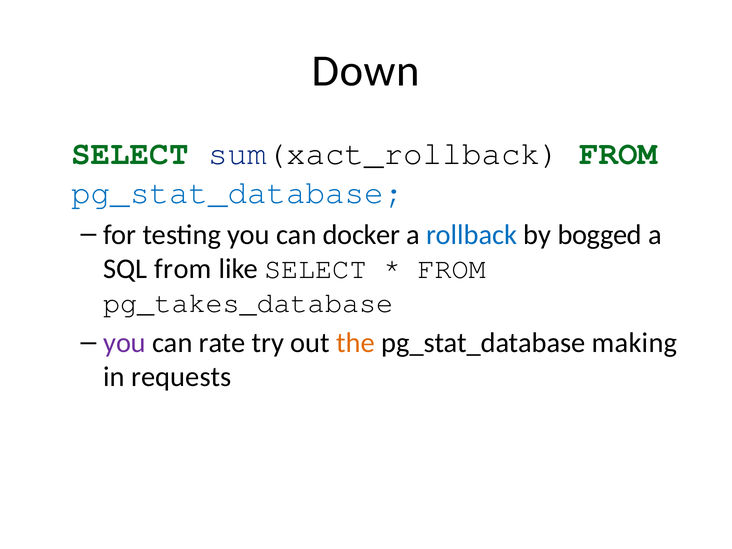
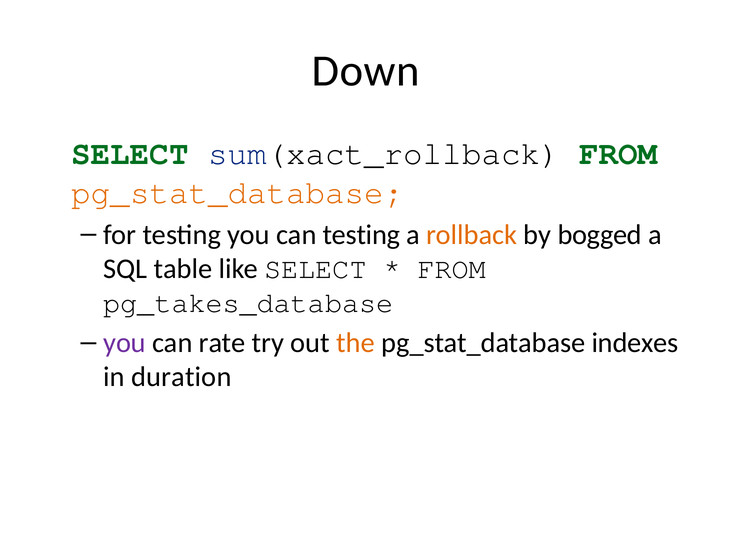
pg_stat_database colour: blue -> orange (237, 193)
can docker: docker -> testing (361, 235)
rollback colour: blue -> orange (472, 235)
SQL from: from -> table (183, 269)
making: making -> indexes (635, 343)
requests: requests -> duration (181, 377)
